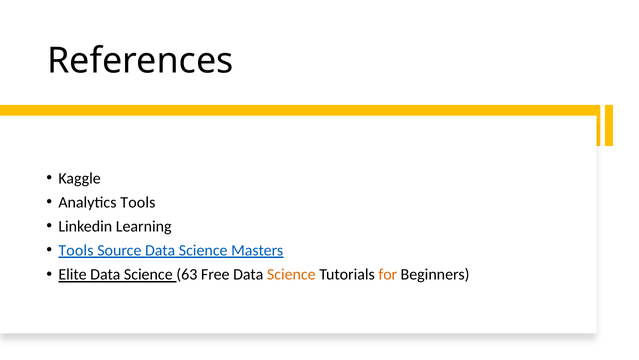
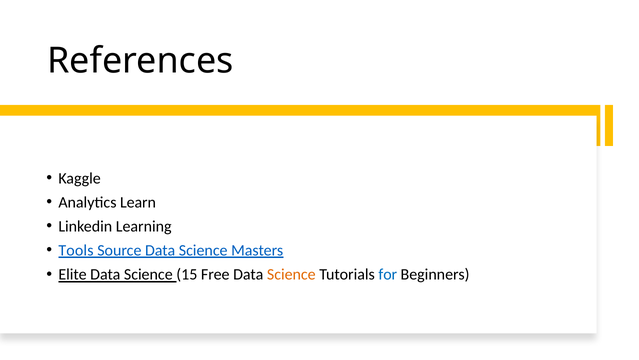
Analytics Tools: Tools -> Learn (138, 202)
63: 63 -> 15 (187, 274)
for colour: orange -> blue (388, 274)
